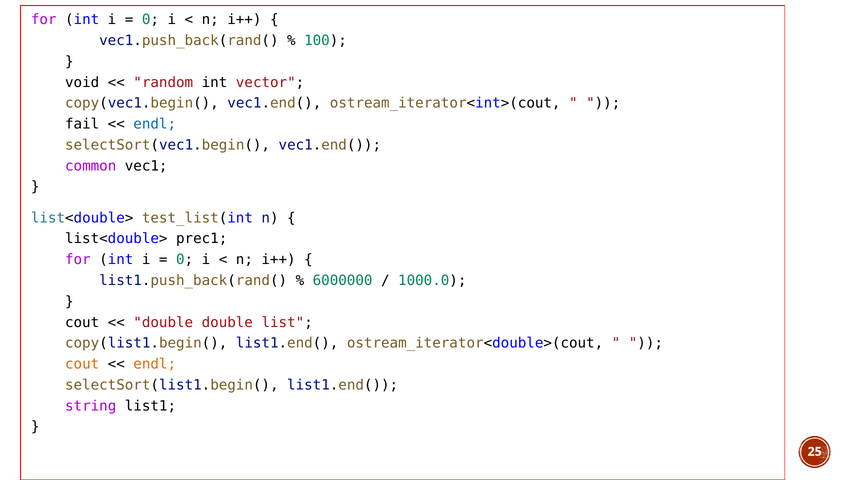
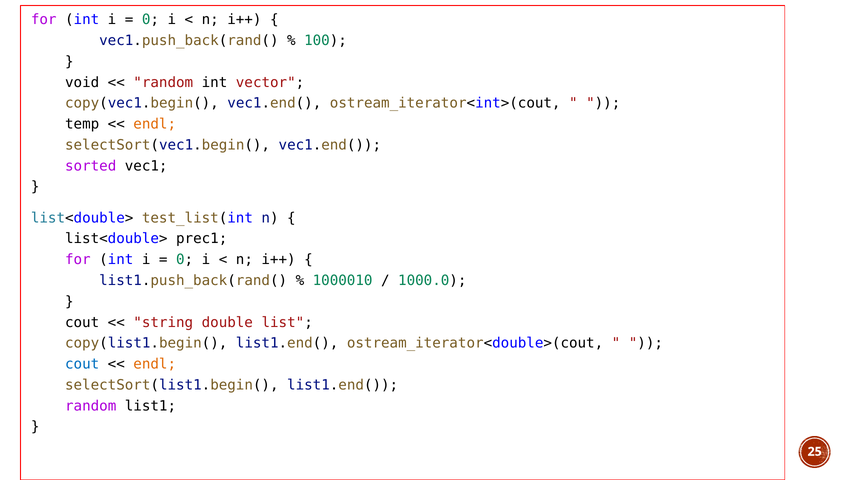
fail: fail -> temp (82, 124)
endl colour: blue -> orange (155, 124)
common: common -> sorted (91, 166)
6000000: 6000000 -> 1000010 (343, 281)
double: double -> string (163, 323)
cout colour: orange -> blue (82, 364)
string: string -> random (91, 406)
